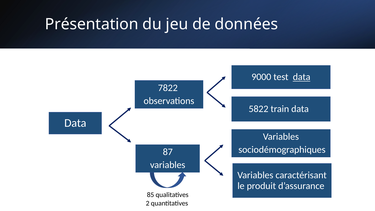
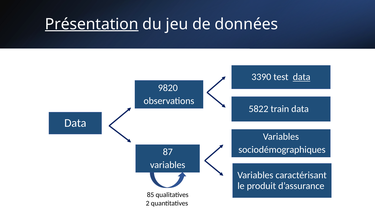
Présentation underline: none -> present (92, 24)
9000: 9000 -> 3390 (261, 77)
7822: 7822 -> 9820 (168, 88)
